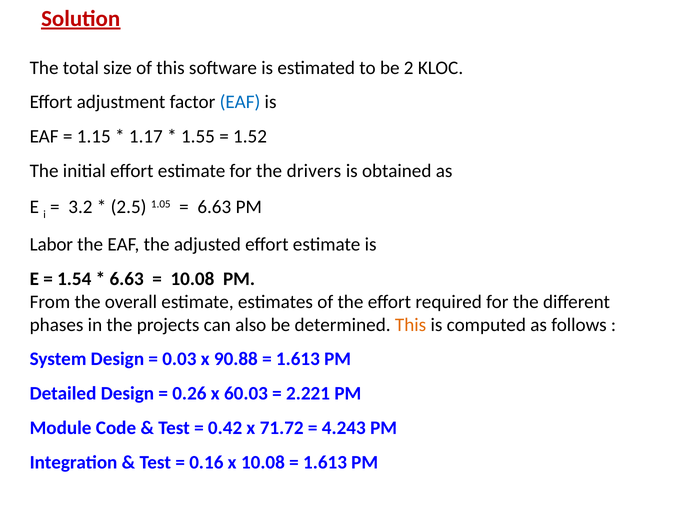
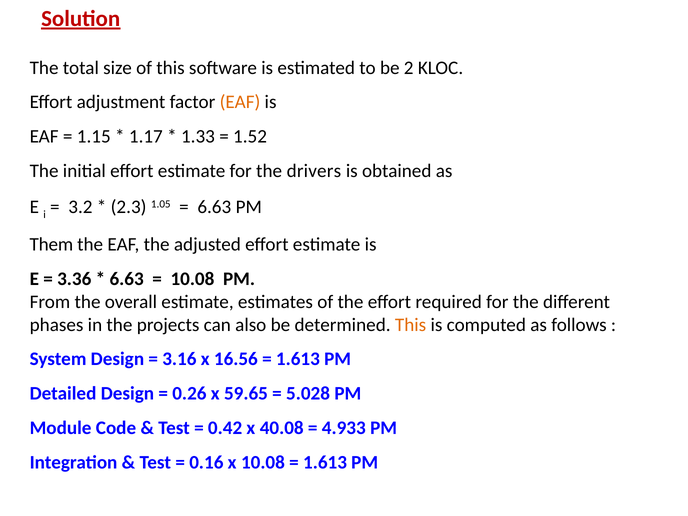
EAF colour: blue -> orange (240, 102)
1.55: 1.55 -> 1.33 (198, 137)
2.5: 2.5 -> 2.3 (129, 207)
Labor: Labor -> Them (51, 244)
1.54: 1.54 -> 3.36 (74, 279)
0.03: 0.03 -> 3.16 (179, 359)
90.88: 90.88 -> 16.56 (236, 359)
60.03: 60.03 -> 59.65 (246, 394)
2.221: 2.221 -> 5.028 (308, 394)
71.72: 71.72 -> 40.08 (282, 428)
4.243: 4.243 -> 4.933 (344, 428)
